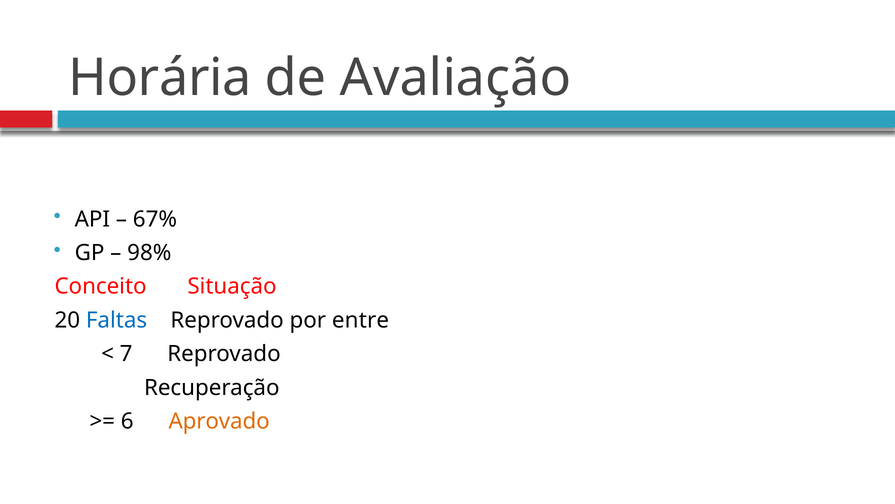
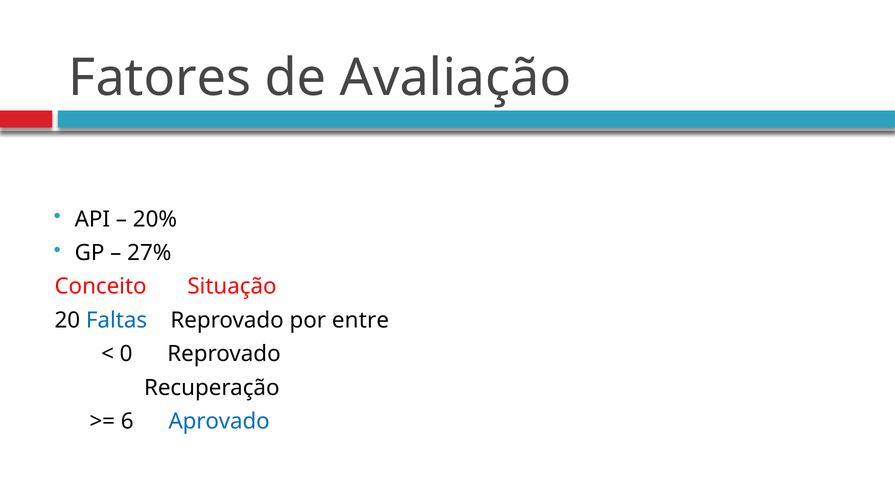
Horária: Horária -> Fatores (160, 78)
67%: 67% -> 20% (155, 219)
98%: 98% -> 27% (149, 253)
7: 7 -> 0 (126, 354)
Aprovado colour: orange -> blue (219, 421)
